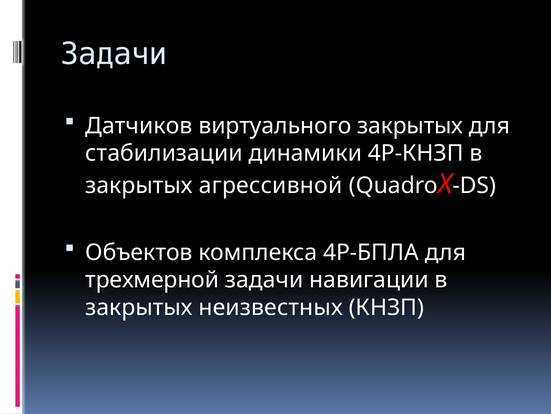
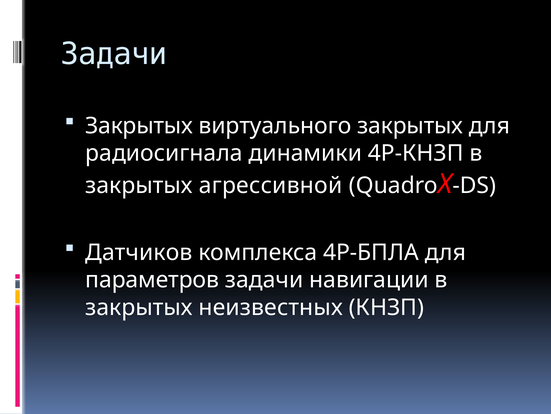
Датчиков: Датчиков -> Закрытых (139, 126)
стабилизации: стабилизации -> радиосигнала (164, 153)
Объектов: Объектов -> Датчиков (139, 252)
трехмерной: трехмерной -> параметров (152, 280)
